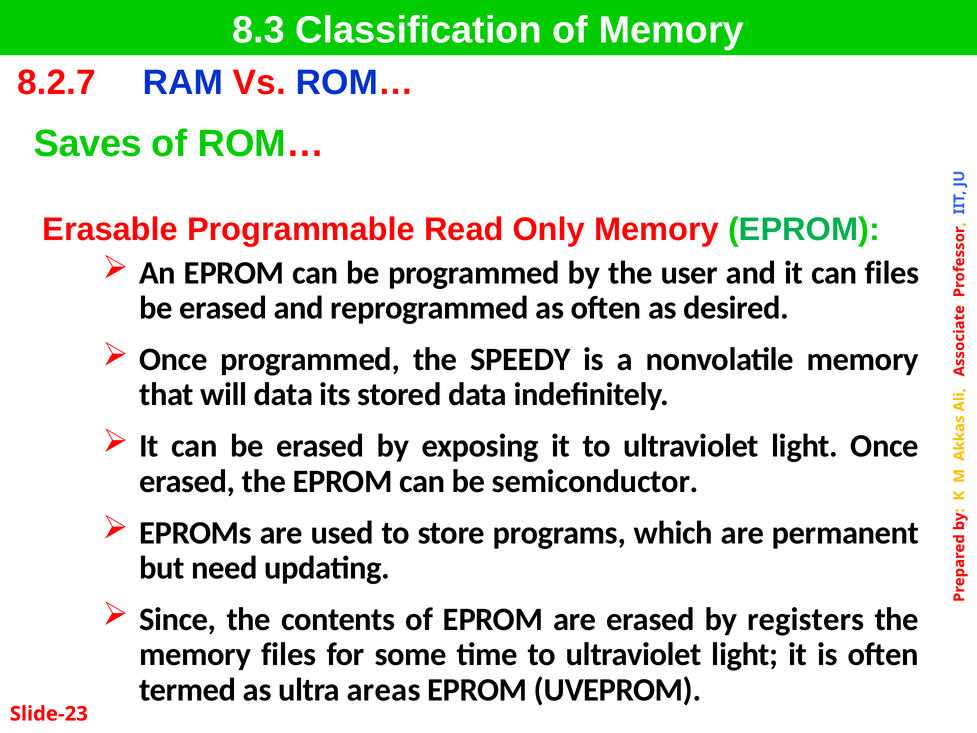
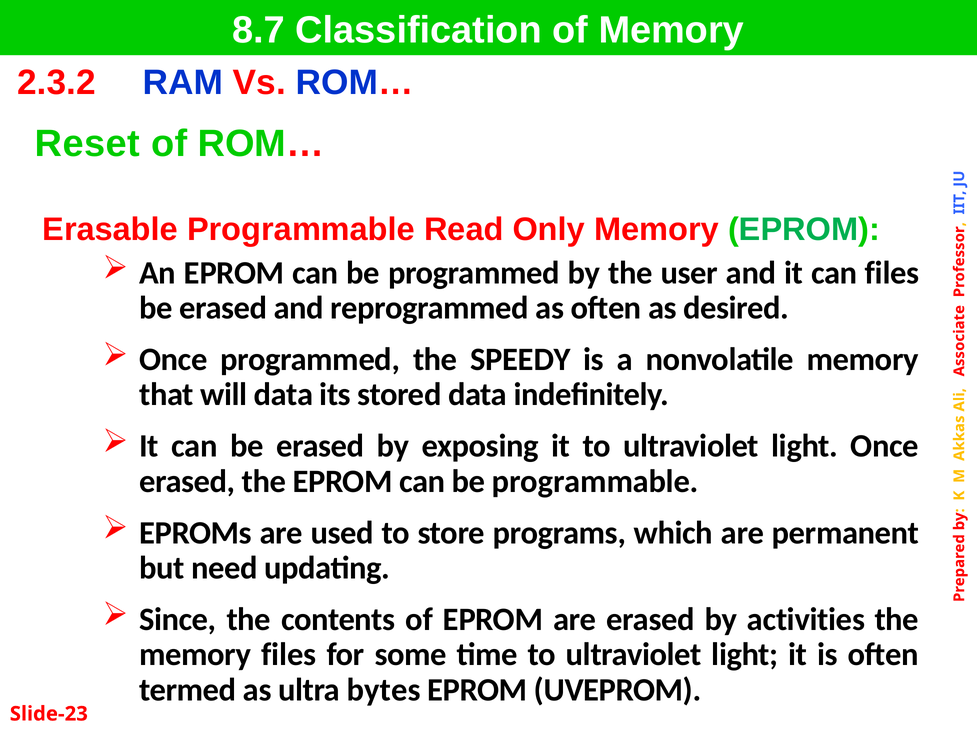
8.3: 8.3 -> 8.7 (259, 30)
8.2.7: 8.2.7 -> 2.3.2 (57, 82)
Saves: Saves -> Reset (87, 143)
be semiconductor: semiconductor -> programmable (595, 481)
registers: registers -> activities (806, 619)
areas: areas -> bytes (384, 690)
